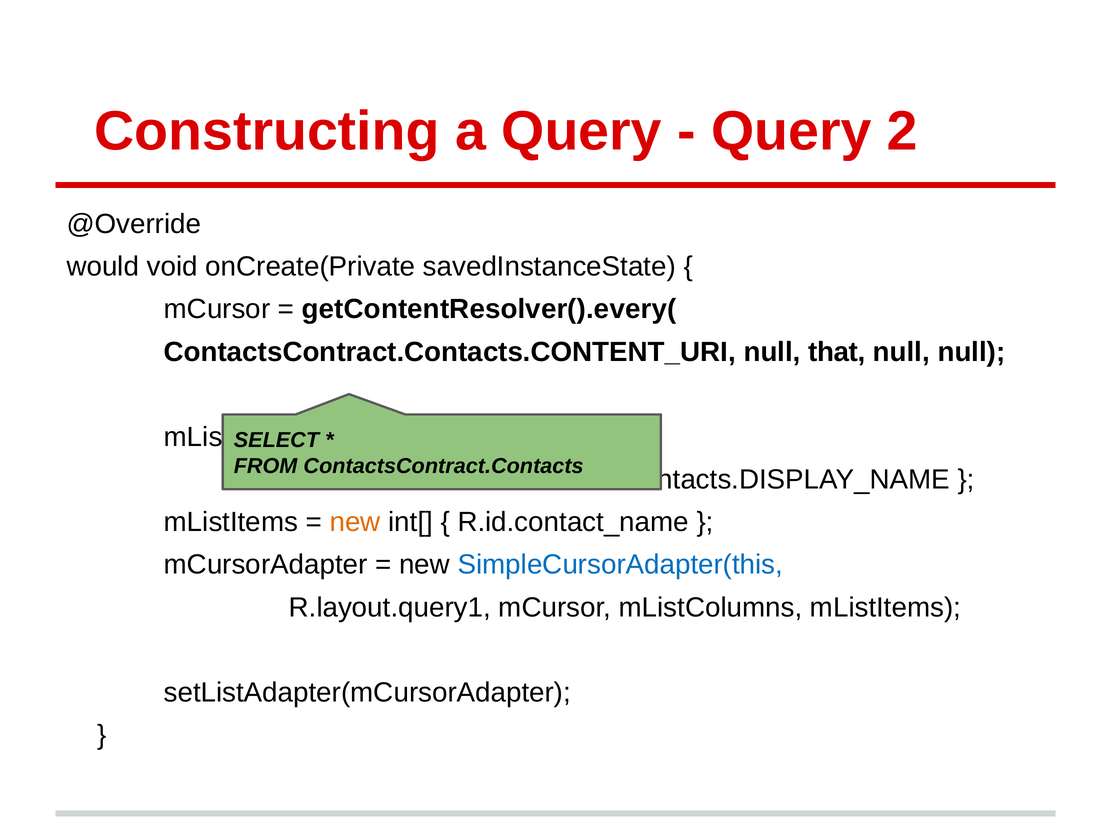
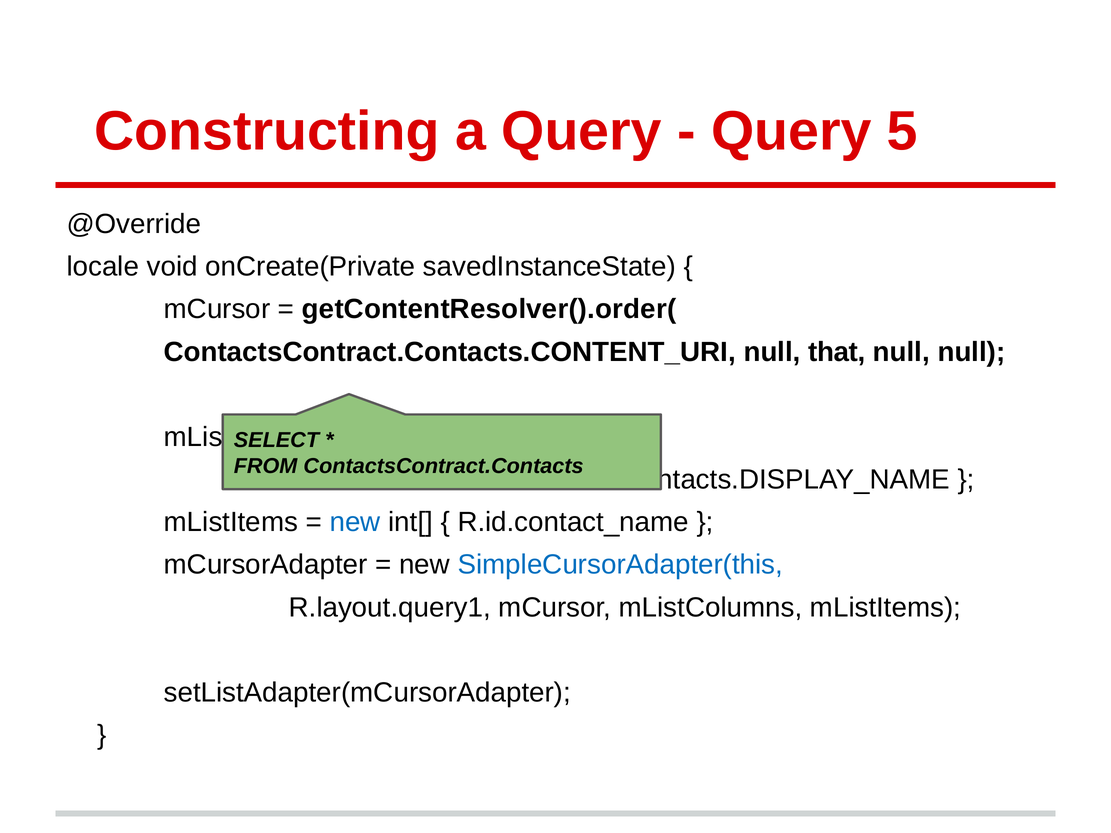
2: 2 -> 5 (902, 132)
would: would -> locale (103, 267)
getContentResolver().every(: getContentResolver().every( -> getContentResolver().order( (489, 309)
new colour: orange -> blue (355, 522)
